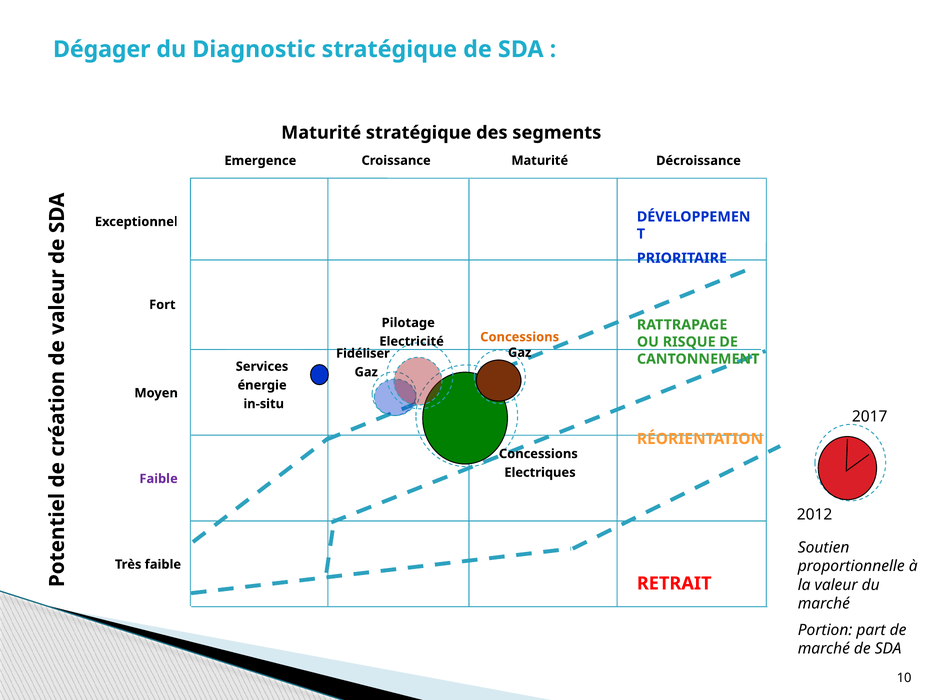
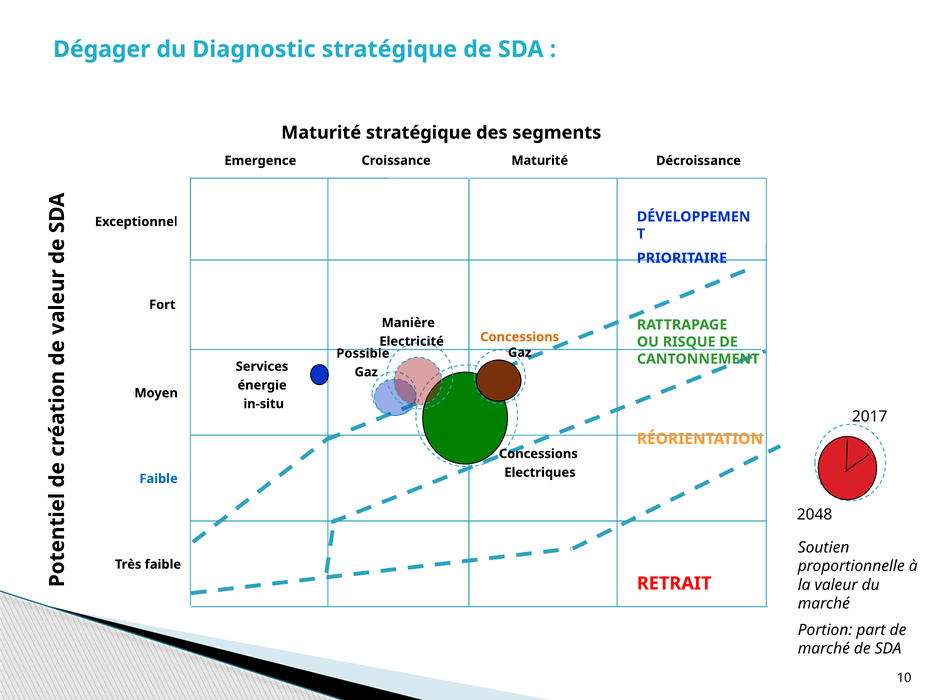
Pilotage: Pilotage -> Manière (408, 323)
Fidéliser: Fidéliser -> Possible (363, 354)
Faible colour: purple -> blue (159, 479)
2012: 2012 -> 2048 (815, 515)
